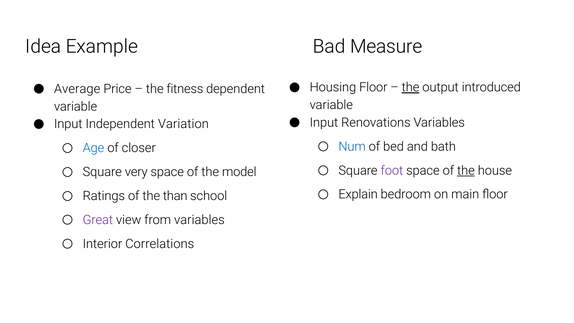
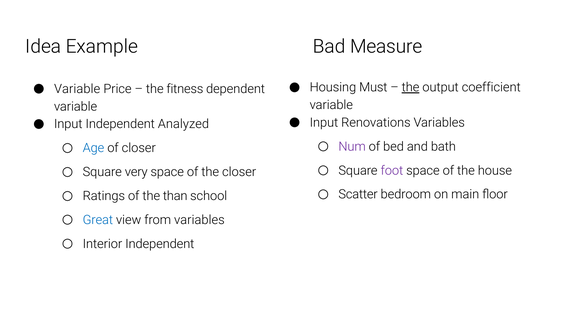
Housing Floor: Floor -> Must (373, 87)
introduced: introduced -> coefficient (491, 87)
Average: Average -> Variable (77, 89)
Variation: Variation -> Analyzed (183, 124)
Num colour: blue -> purple (352, 146)
the underline: present -> none (466, 170)
the model: model -> closer (239, 172)
Explain: Explain -> Scatter (358, 194)
Great colour: purple -> blue (98, 220)
Interior Correlations: Correlations -> Independent (160, 244)
